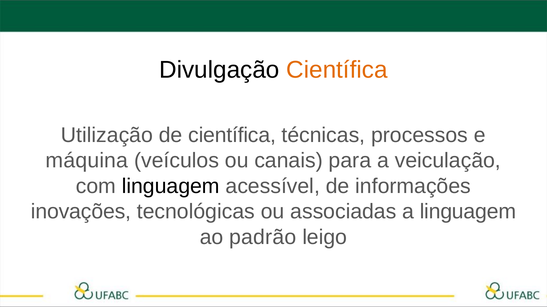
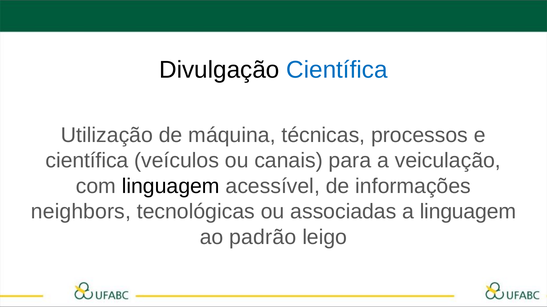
Científica colour: orange -> blue (337, 70)
de científica: científica -> máquina (232, 135)
máquina: máquina -> científica (87, 161)
inovações: inovações -> neighbors (81, 212)
